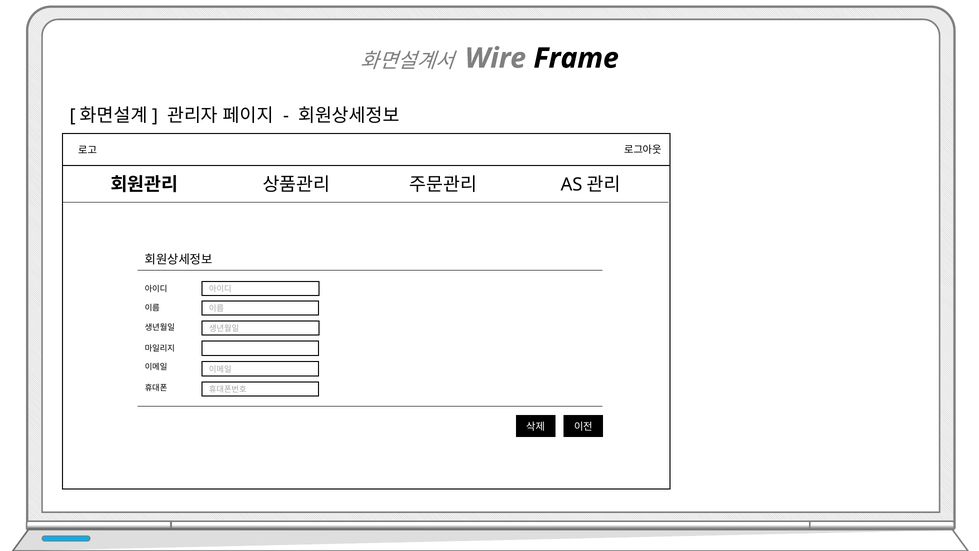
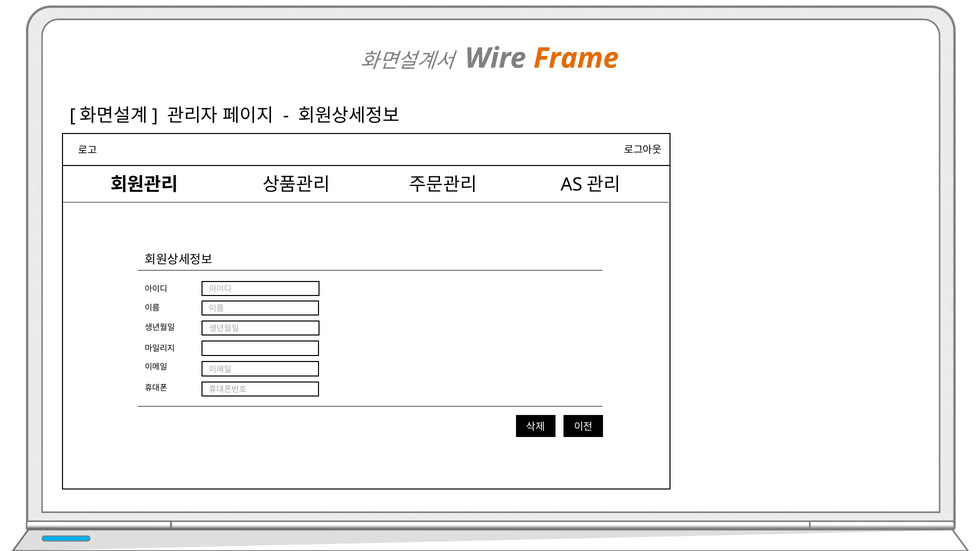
Frame colour: black -> orange (576, 58)
